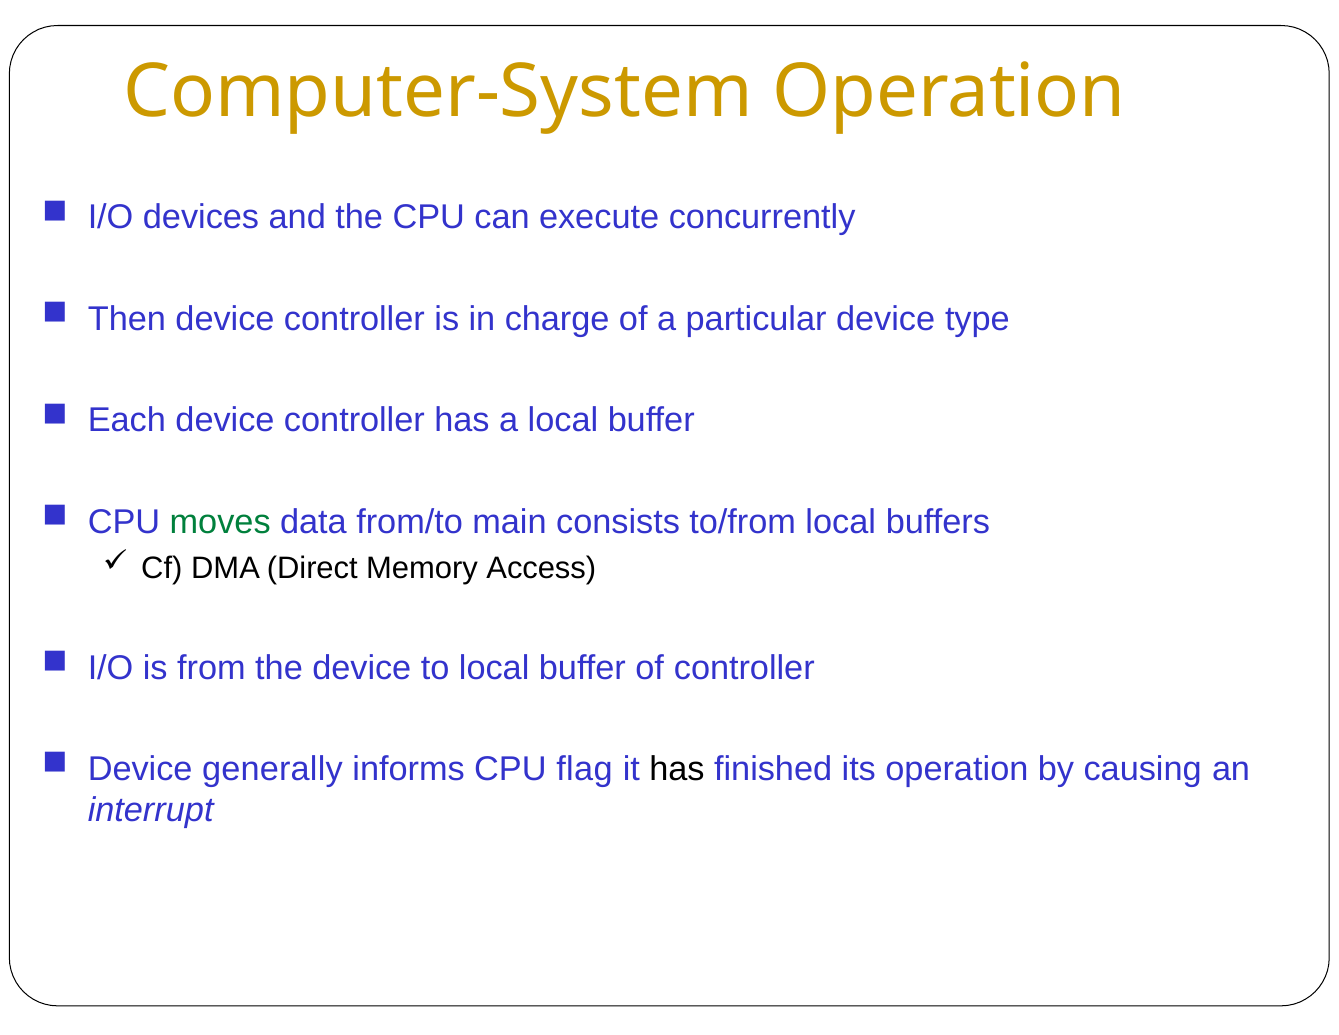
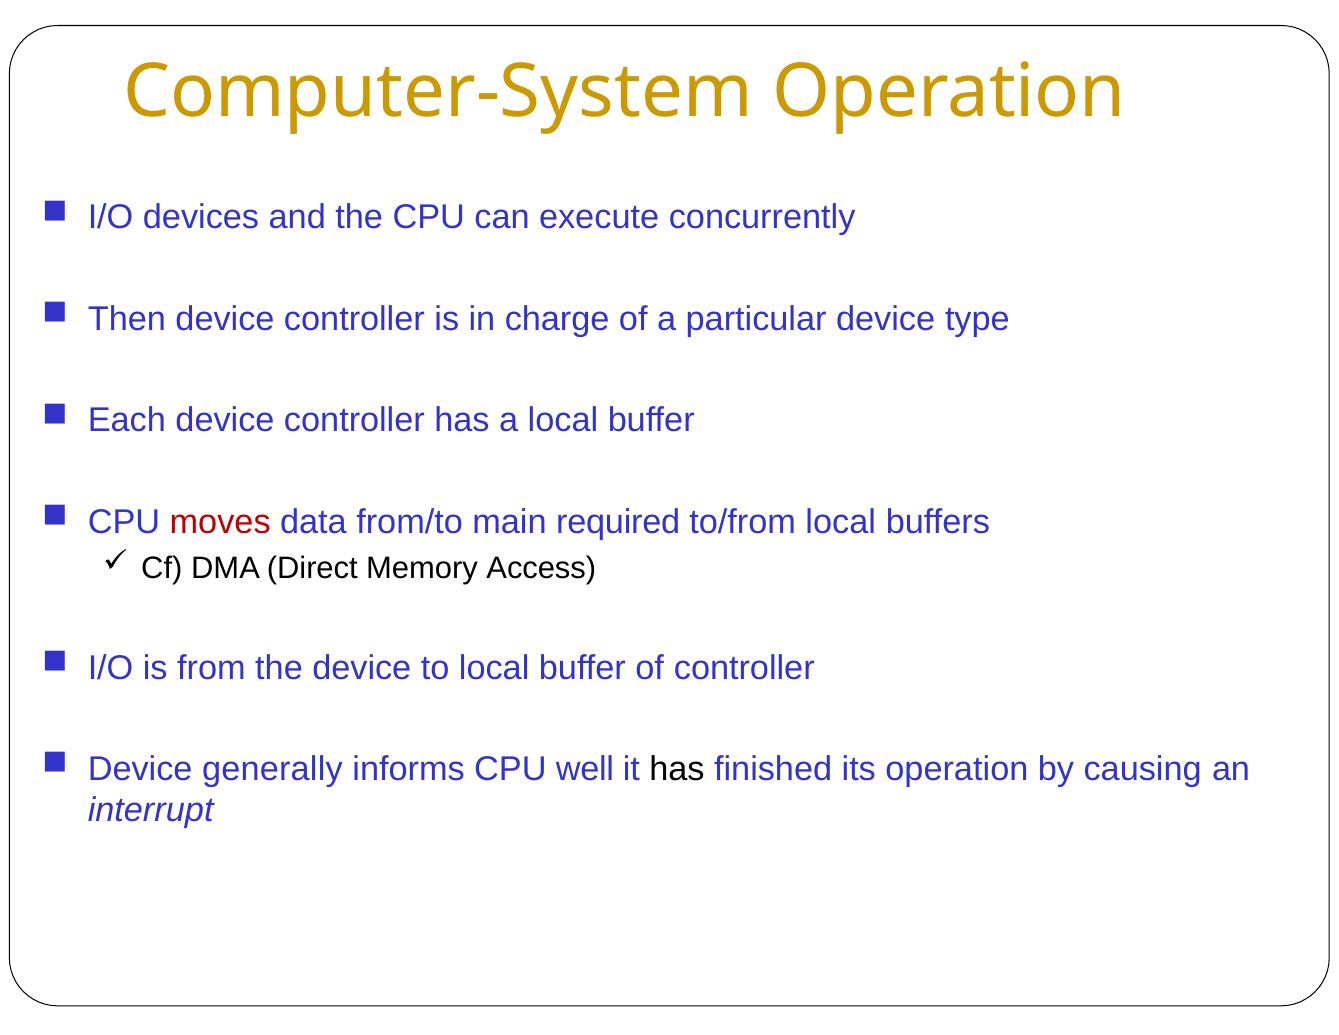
moves colour: green -> red (220, 522)
consists: consists -> required (618, 522)
flag: flag -> well (585, 769)
